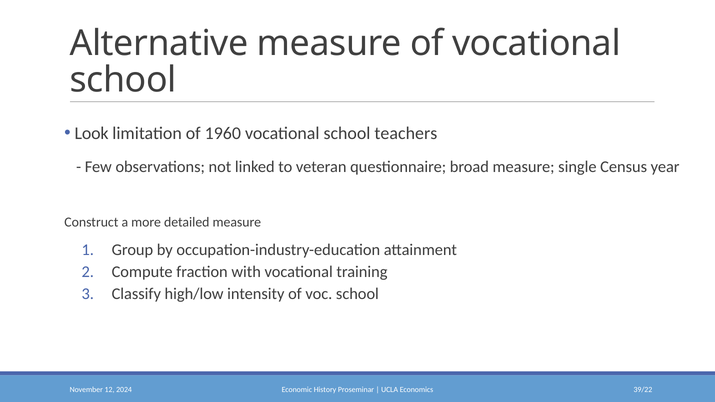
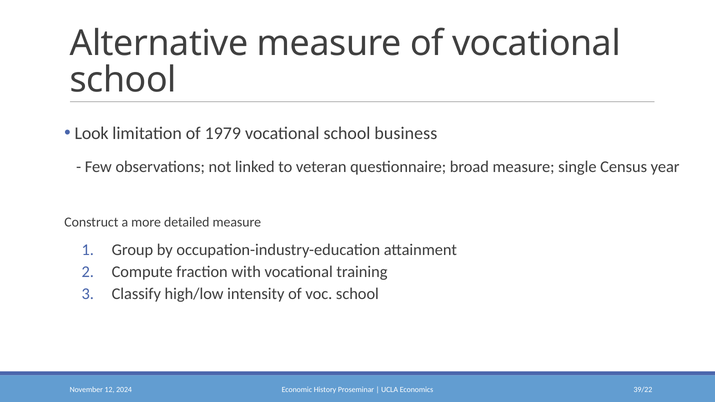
1960: 1960 -> 1979 (223, 134)
teachers: teachers -> business (406, 134)
